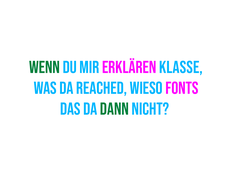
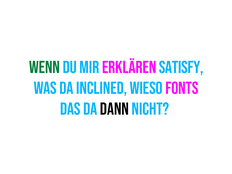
klasse: klasse -> satisfy (181, 67)
reached: reached -> inclined (102, 88)
dann colour: green -> black (114, 109)
